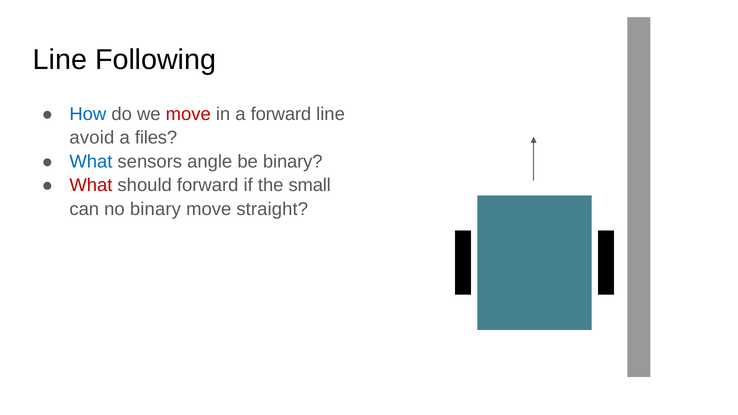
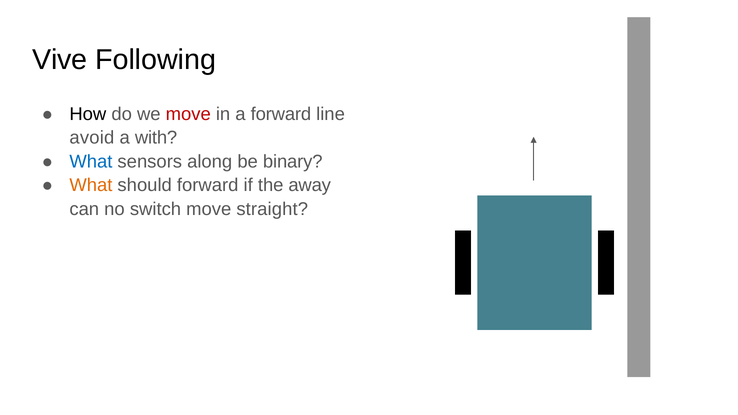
Line: Line -> Vive (60, 60)
How colour: blue -> black (88, 114)
files: files -> with (156, 138)
angle: angle -> along (210, 162)
What colour: red -> orange (91, 185)
small: small -> away (310, 185)
no binary: binary -> switch (156, 209)
